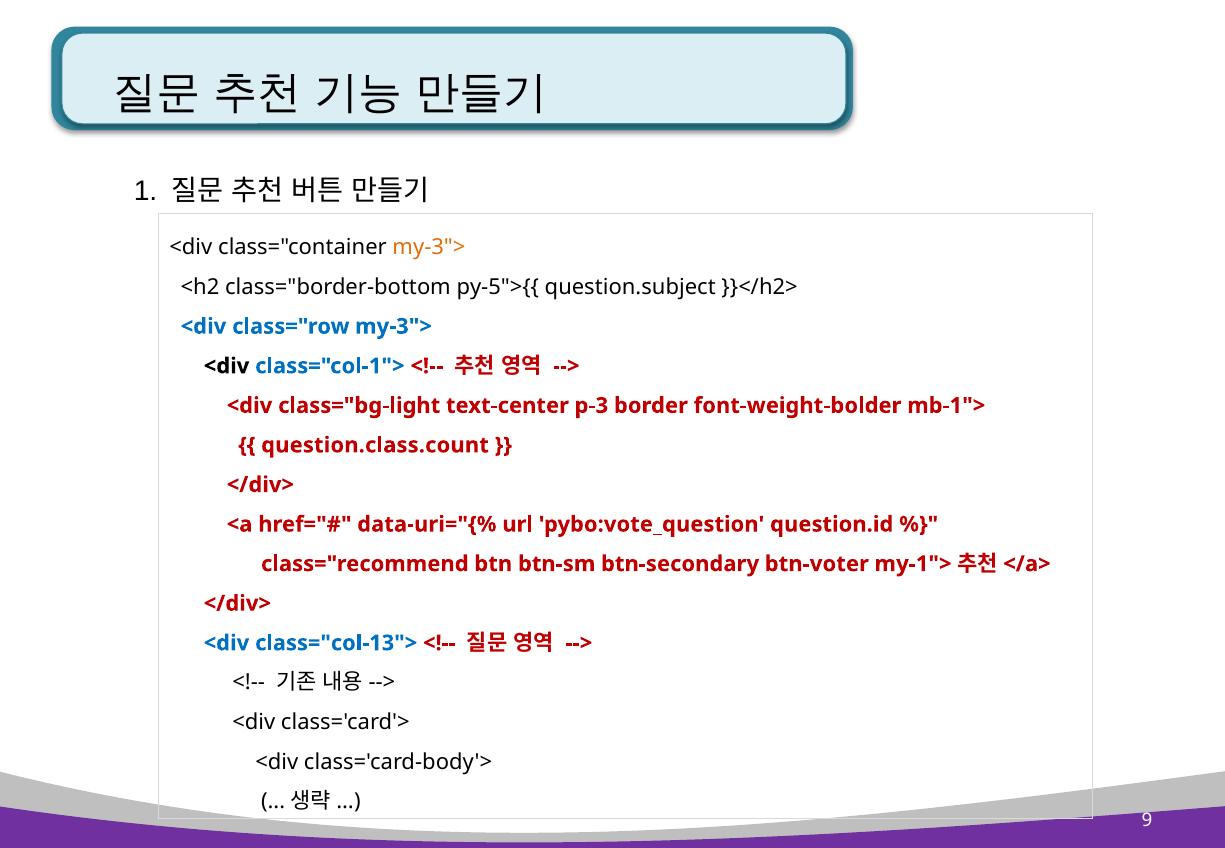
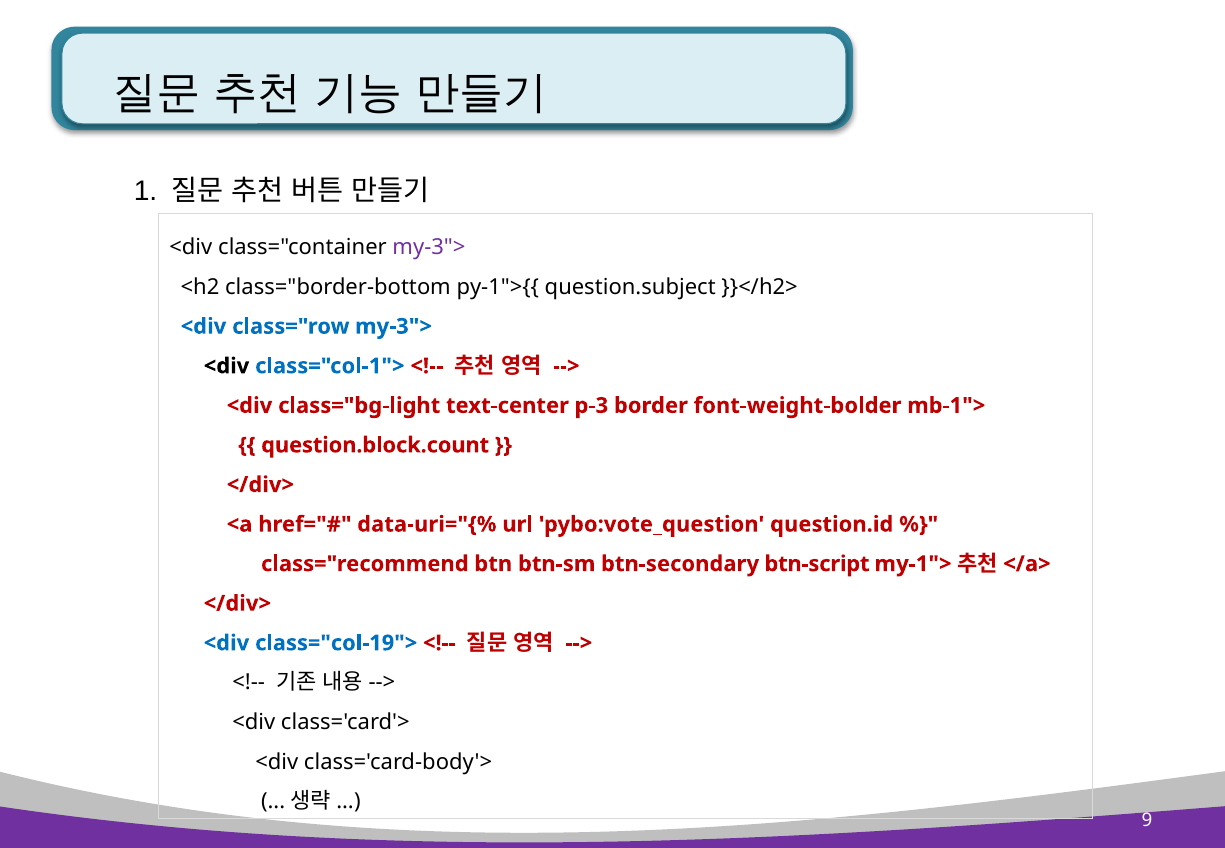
my-3"> colour: orange -> purple (429, 247)
py-5">{{: py-5">{{ -> py-1">{{ (498, 287)
question.class.count: question.class.count -> question.block.count (375, 445)
btn-voter: btn-voter -> btn-script (817, 564)
class="col-13">: class="col-13"> -> class="col-19"> (336, 643)
